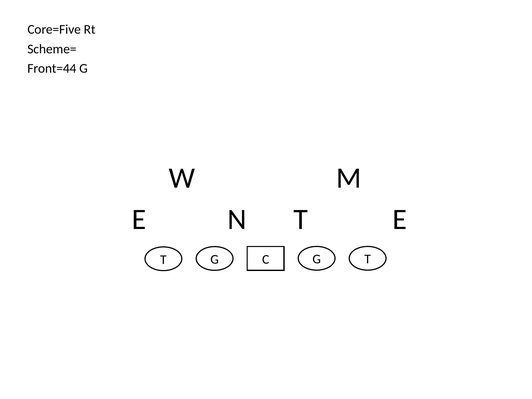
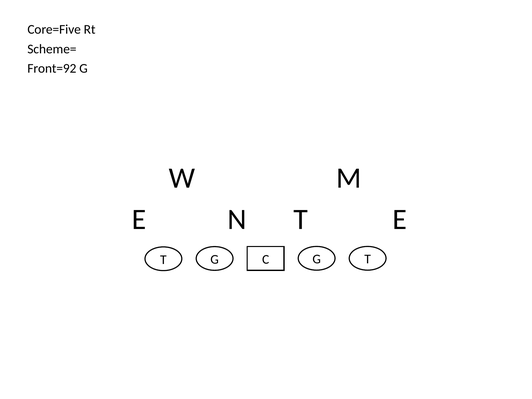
Front=44: Front=44 -> Front=92 (52, 69)
